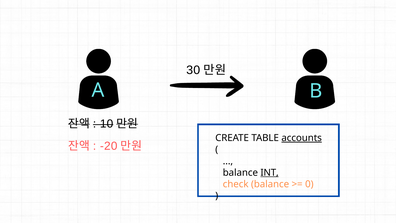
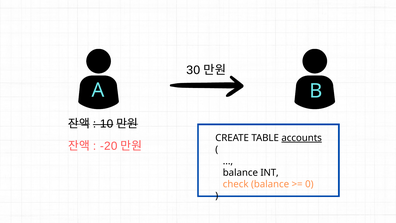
INT underline: present -> none (269, 172)
